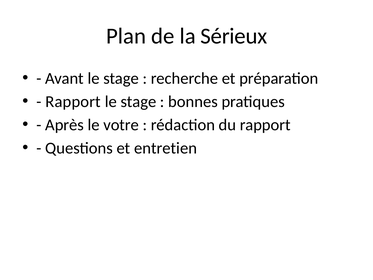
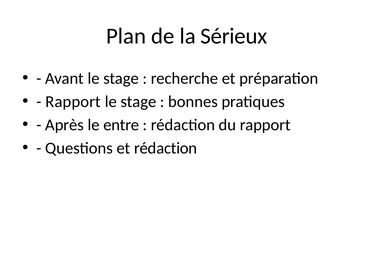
votre: votre -> entre (121, 125)
et entretien: entretien -> rédaction (166, 148)
